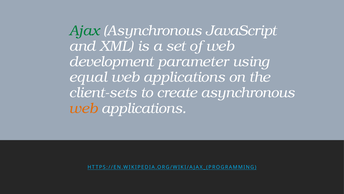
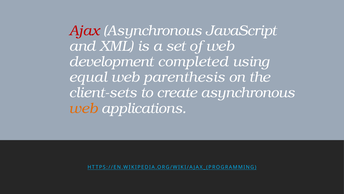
Ajax colour: green -> red (84, 31)
parameter: parameter -> completed (193, 62)
applications: applications -> parenthesis (184, 77)
